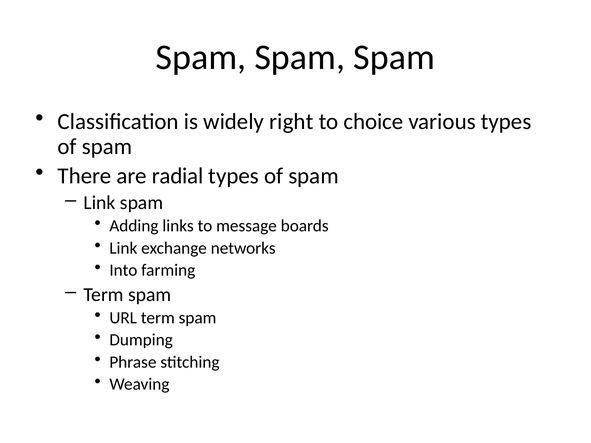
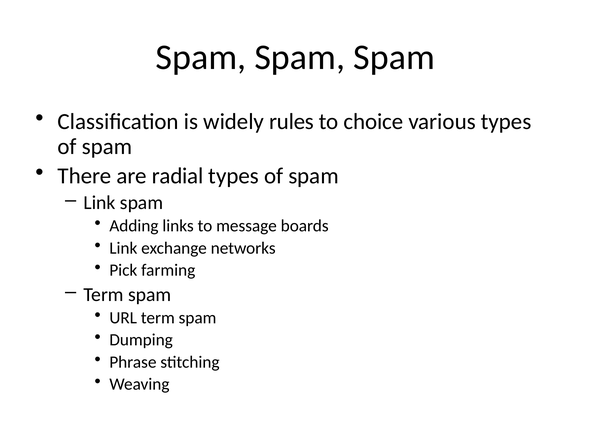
right: right -> rules (292, 122)
Into: Into -> Pick (123, 270)
